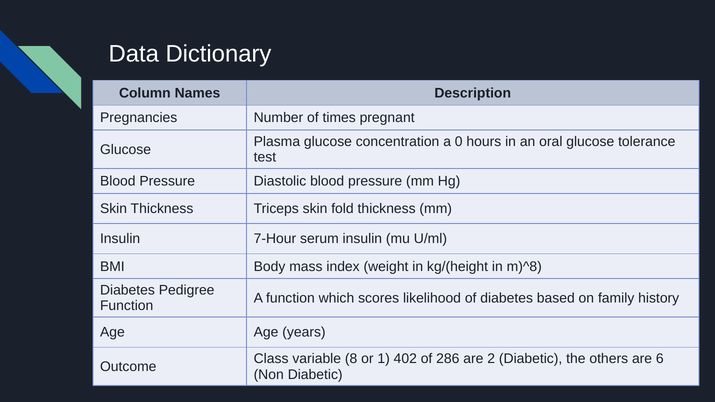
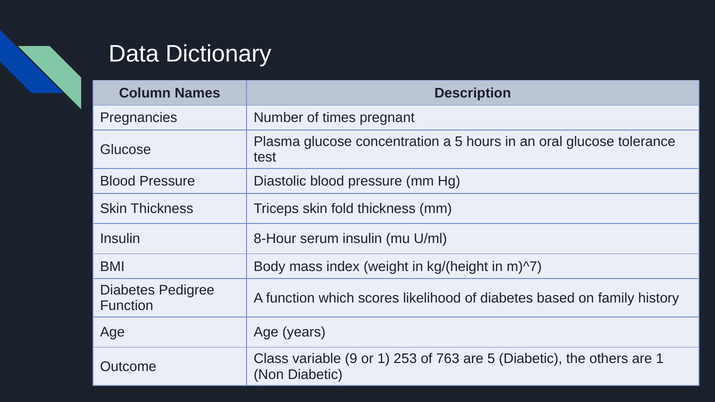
a 0: 0 -> 5 (459, 142)
7-Hour: 7-Hour -> 8-Hour (275, 239)
m)^8: m)^8 -> m)^7 (524, 267)
8: 8 -> 9 (351, 359)
402: 402 -> 253 (405, 359)
286: 286 -> 763 (448, 359)
are 2: 2 -> 5 (491, 359)
are 6: 6 -> 1 (660, 359)
